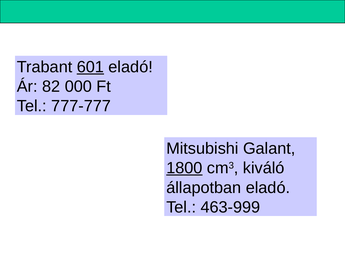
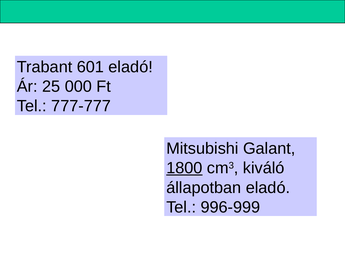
601 underline: present -> none (90, 67)
82: 82 -> 25 (51, 86)
463-999: 463-999 -> 996-999 (230, 207)
